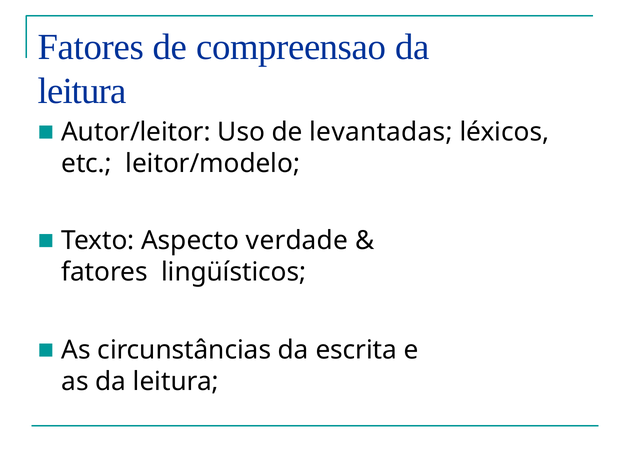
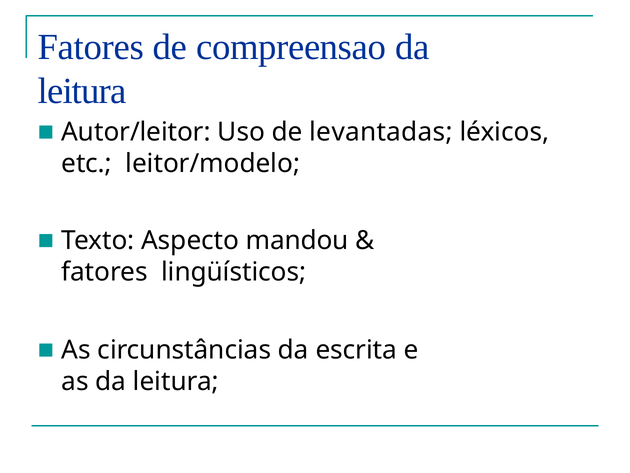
verdade: verdade -> mandou (297, 240)
